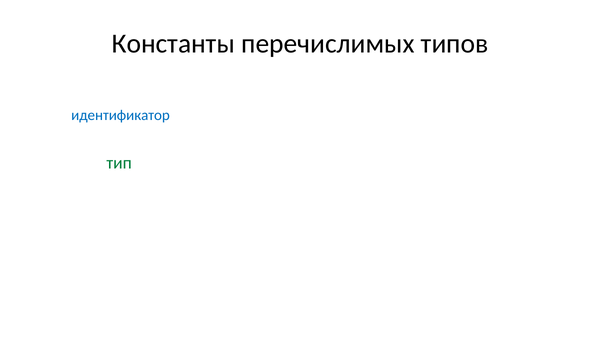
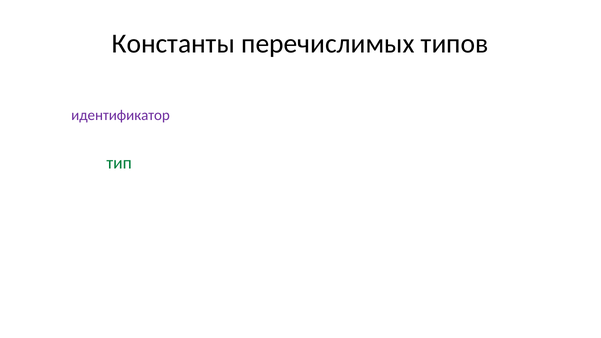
идентификатор colour: blue -> purple (121, 115)
